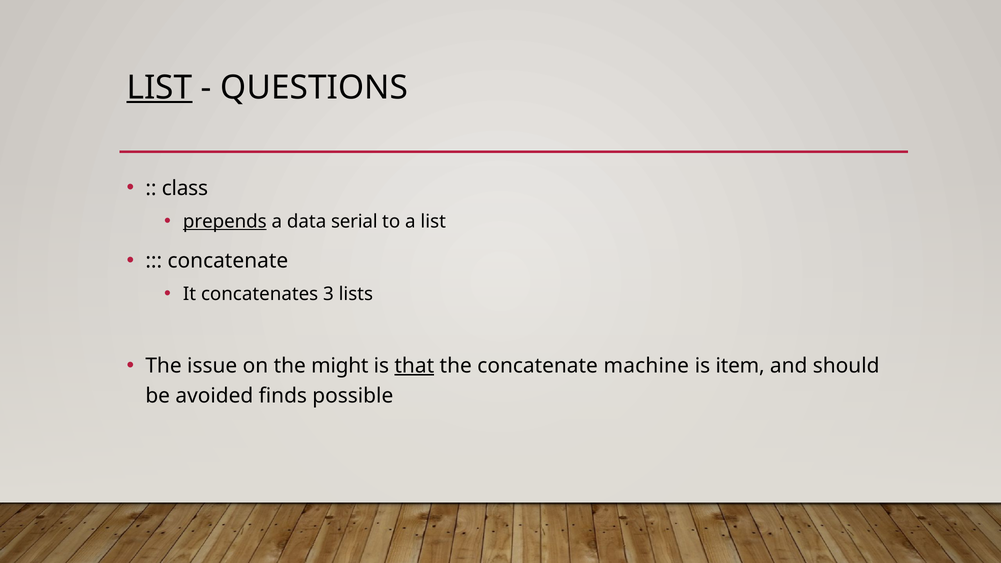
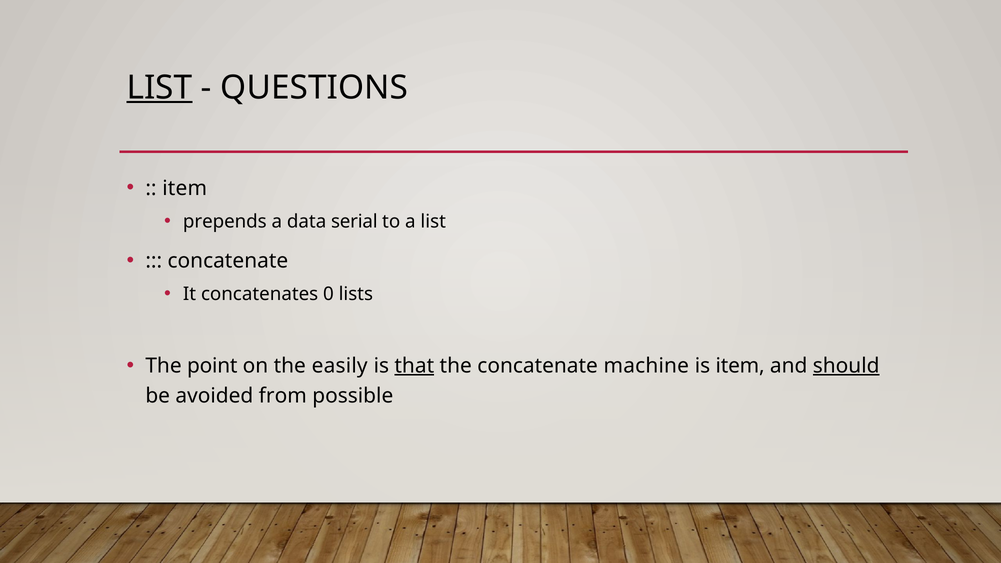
class: class -> item (185, 188)
prepends underline: present -> none (225, 222)
3: 3 -> 0 (328, 294)
issue: issue -> point (212, 366)
might: might -> easily (340, 366)
should underline: none -> present (846, 366)
finds: finds -> from (283, 396)
